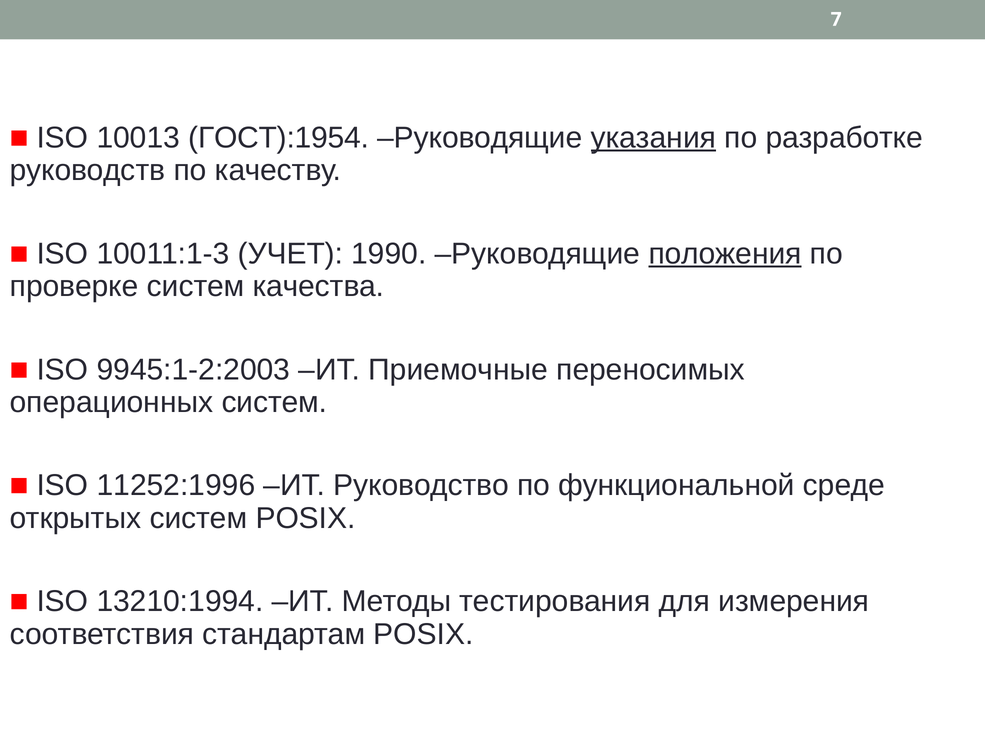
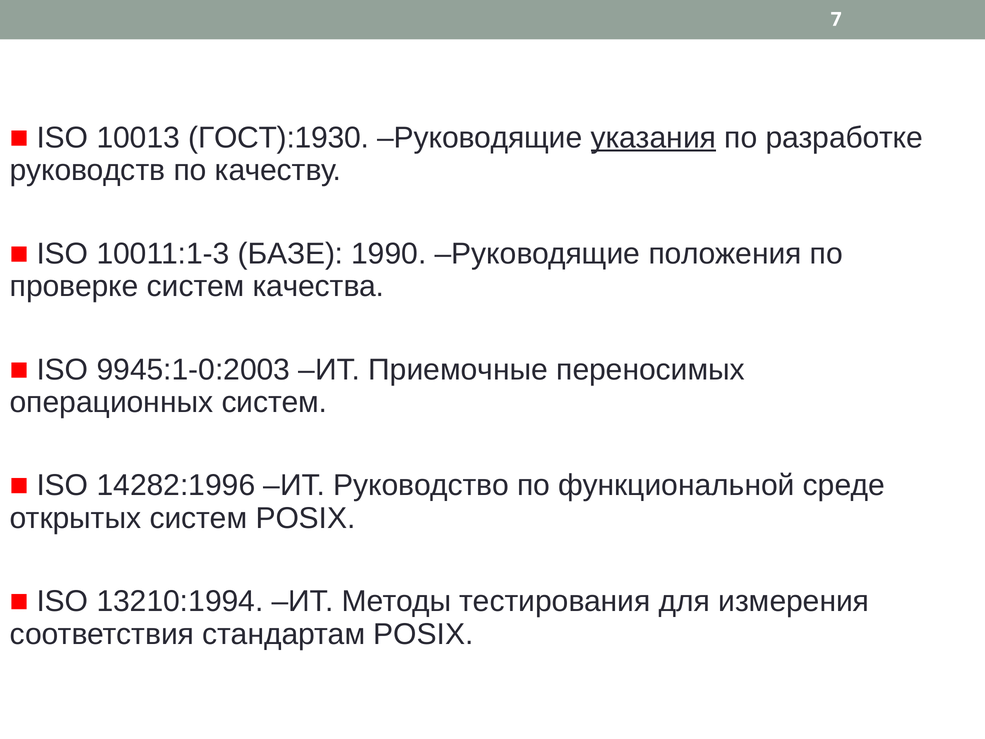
ГОСТ):1954: ГОСТ):1954 -> ГОСТ):1930 (279, 138)
УЧЕТ: УЧЕТ -> БАЗЕ (290, 254)
положения underline: present -> none (725, 254)
9945:1-2:2003: 9945:1-2:2003 -> 9945:1-0:2003 (193, 369)
11252:1996: 11252:1996 -> 14282:1996 (176, 485)
